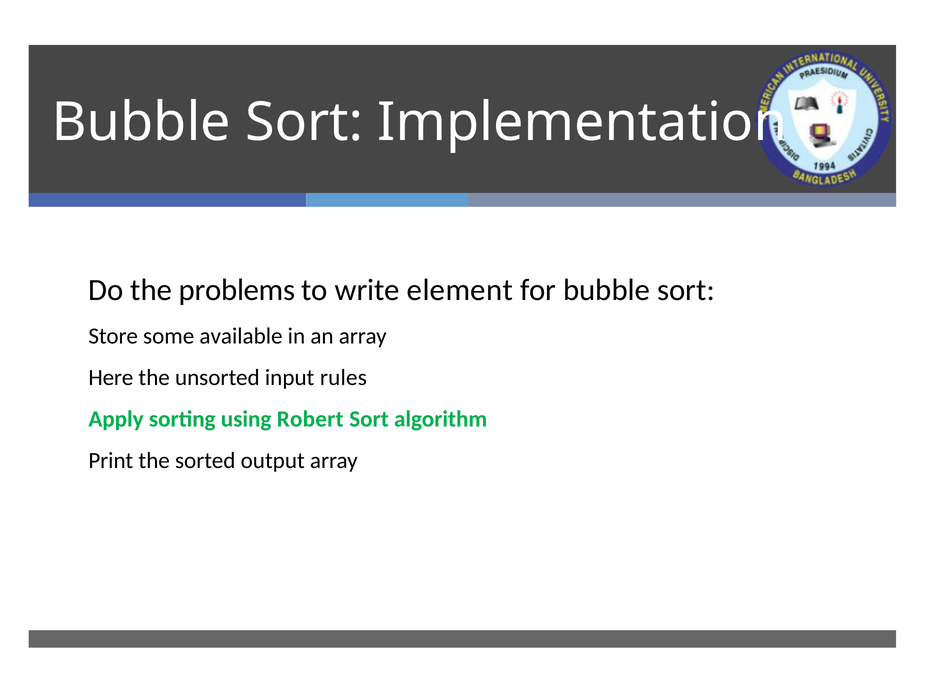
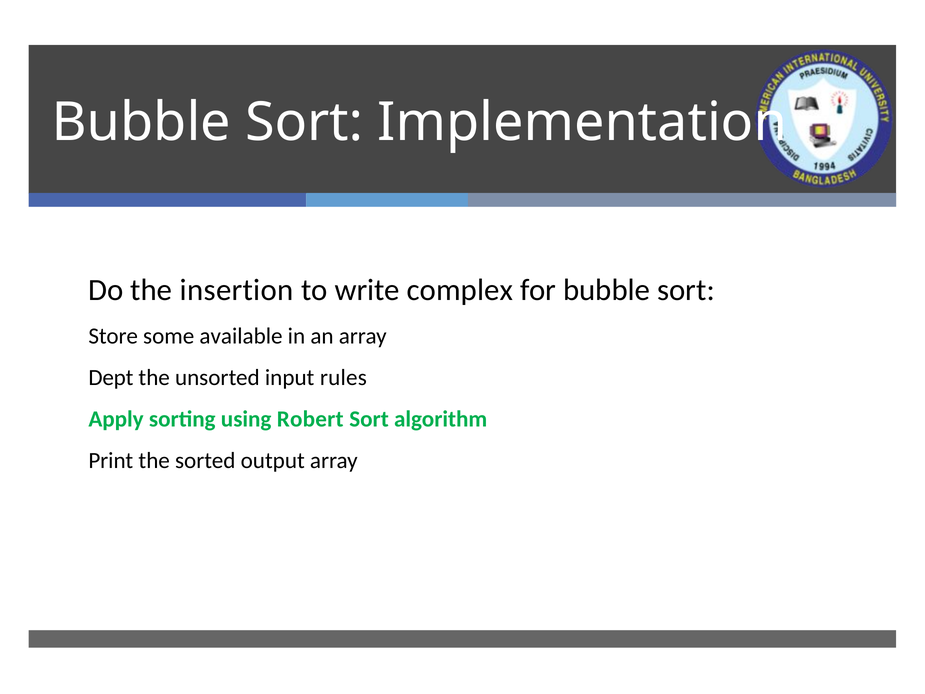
problems: problems -> insertion (237, 290)
element: element -> complex (460, 290)
Here: Here -> Dept (111, 377)
